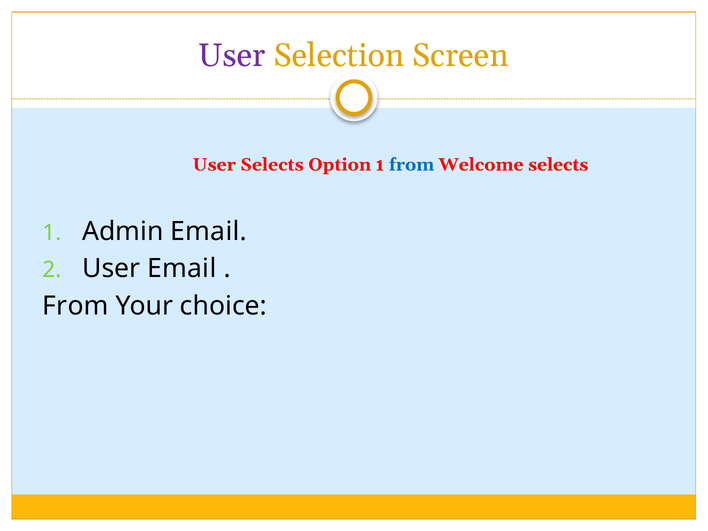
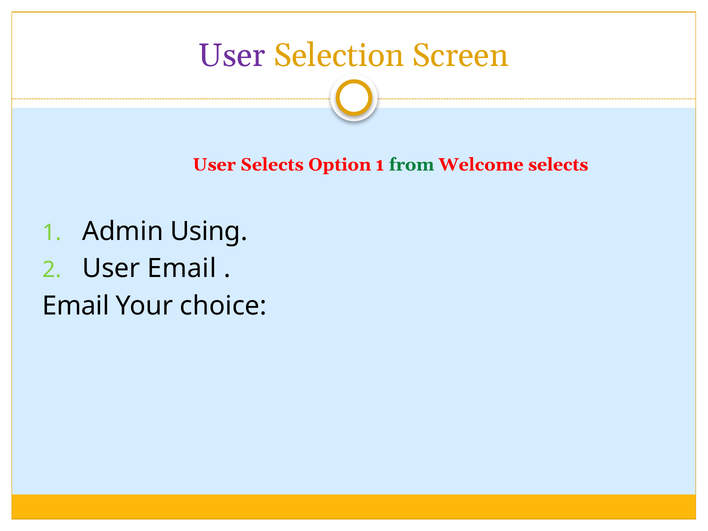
from colour: blue -> green (412, 165)
Admin Email: Email -> Using (209, 231)
From: From -> Email (76, 306)
